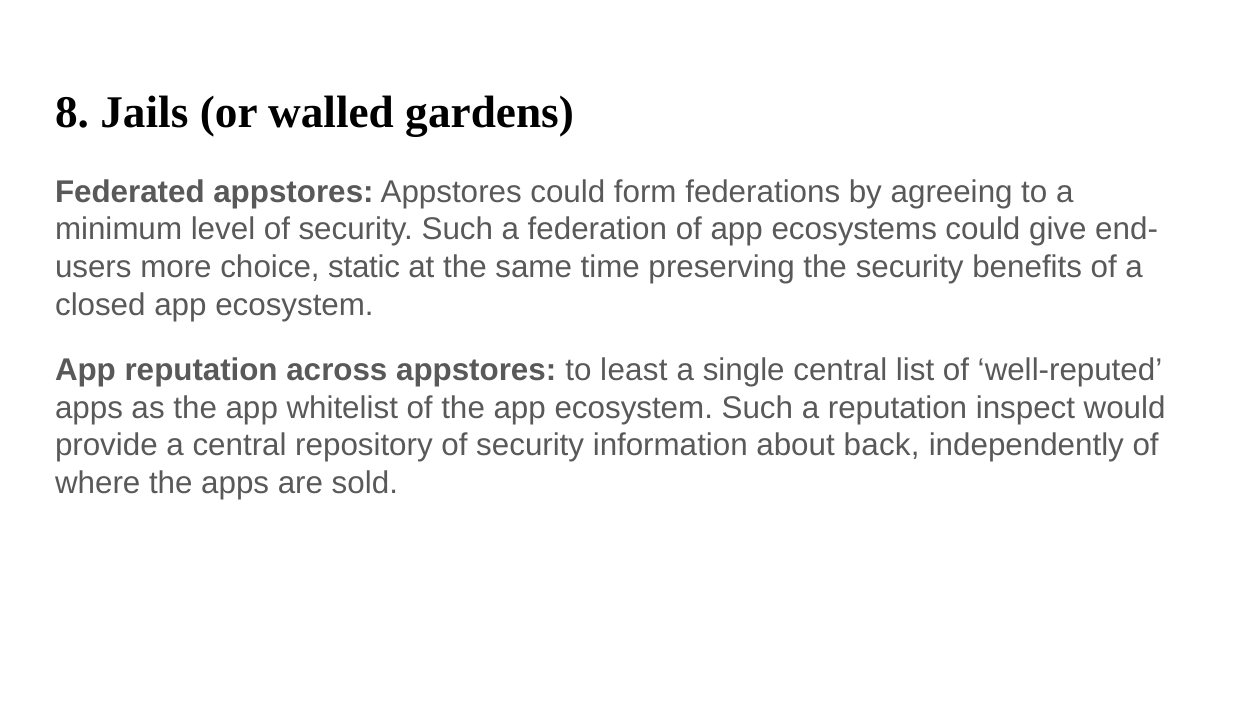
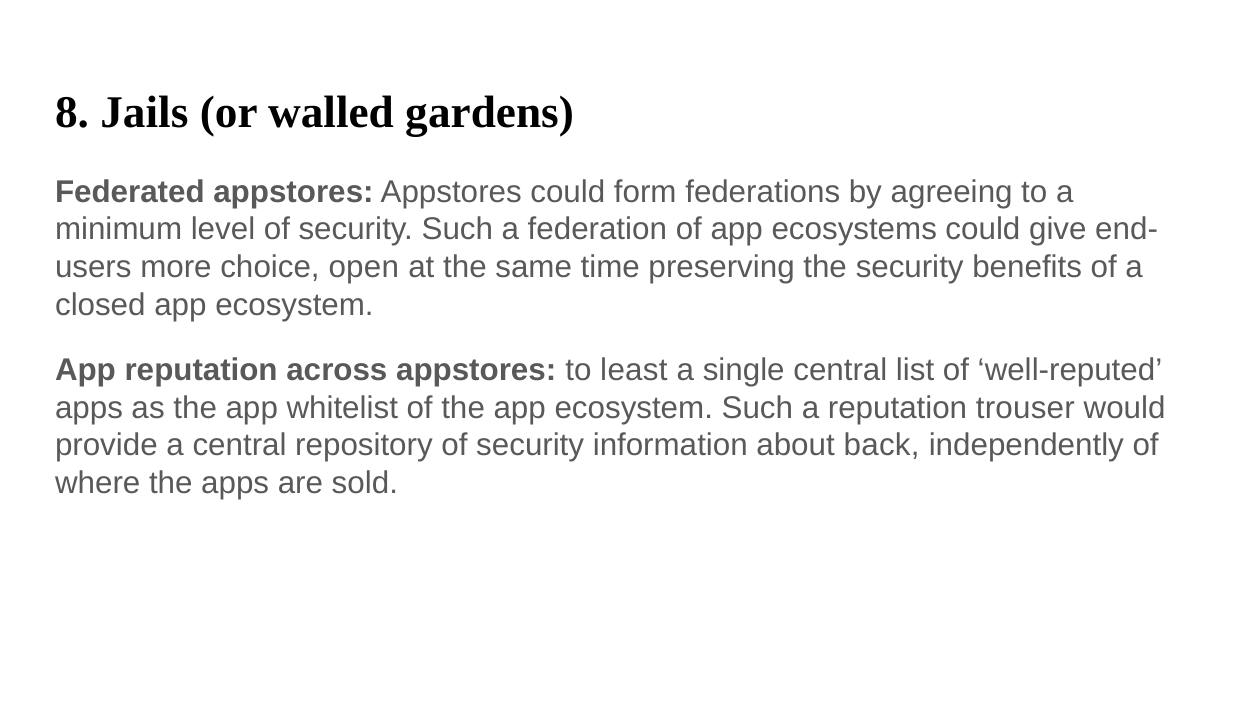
static: static -> open (364, 267)
inspect: inspect -> trouser (1025, 408)
